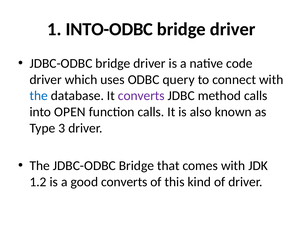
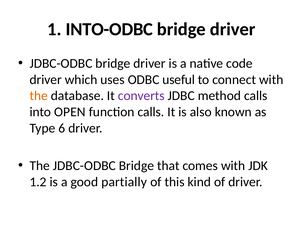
query: query -> useful (179, 80)
the colour: blue -> orange (39, 96)
3: 3 -> 6 (62, 128)
good converts: converts -> partially (124, 182)
